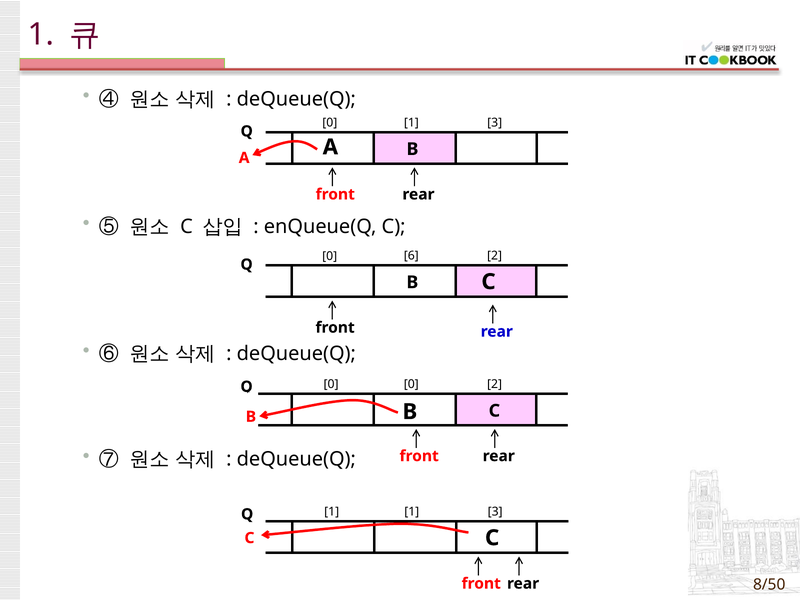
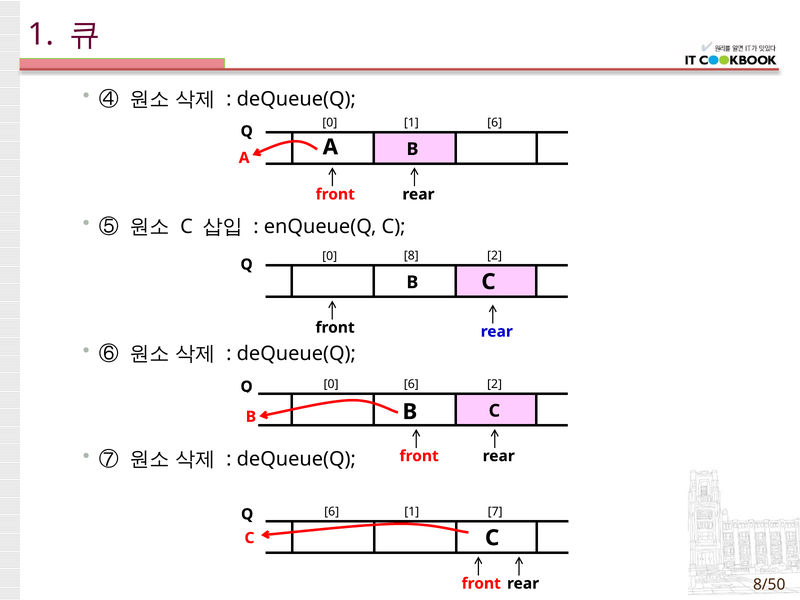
0 1 3: 3 -> 6 (495, 123)
6: 6 -> 8 (411, 256)
0 0: 0 -> 6 (411, 384)
1: 1 -> 6 (332, 512)
3: 3 -> 7 (495, 512)
